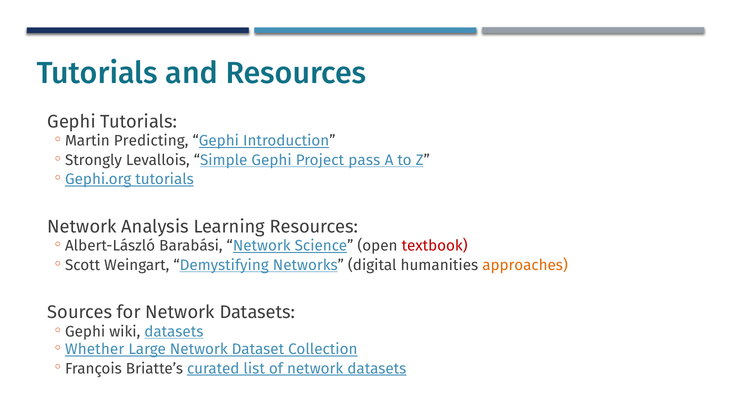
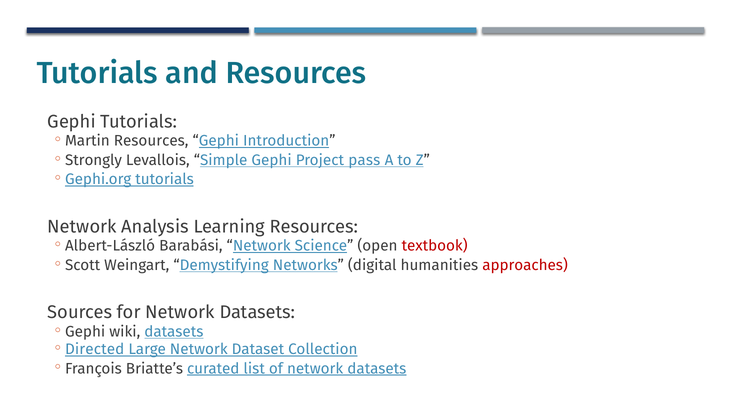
Martin Predicting: Predicting -> Resources (151, 141)
approaches colour: orange -> red (525, 265)
Whether: Whether -> Directed (95, 350)
